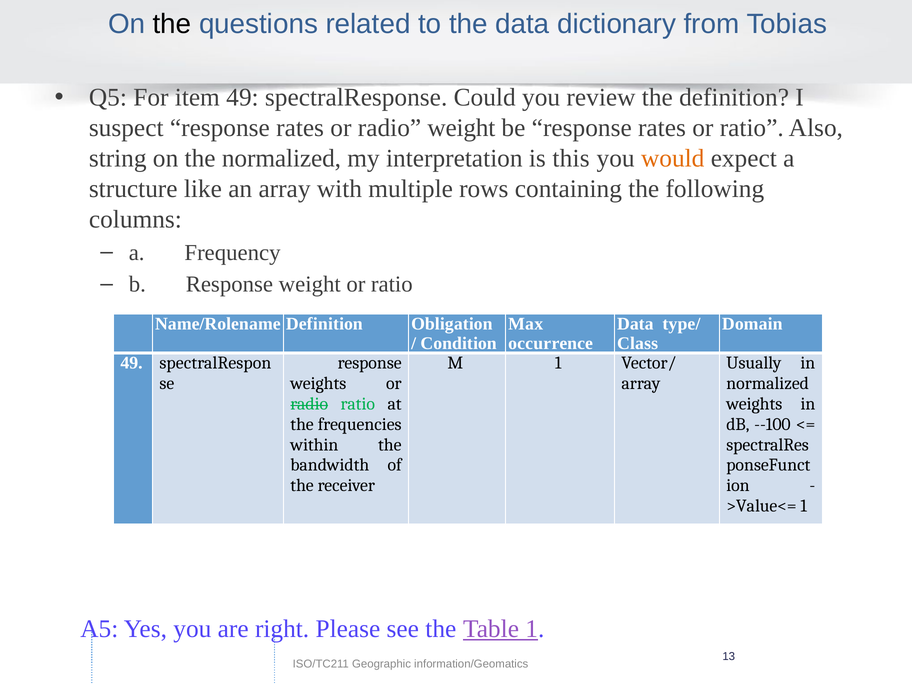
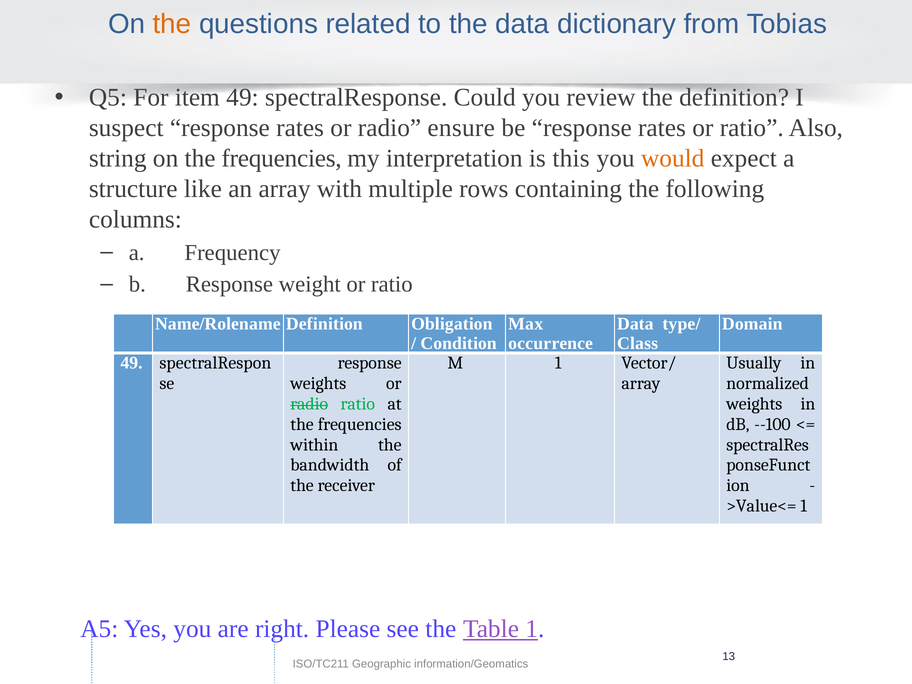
the colour: black -> orange (172, 24)
radio weight: weight -> ensure (461, 128)
on the normalized: normalized -> frequencies (282, 158)
